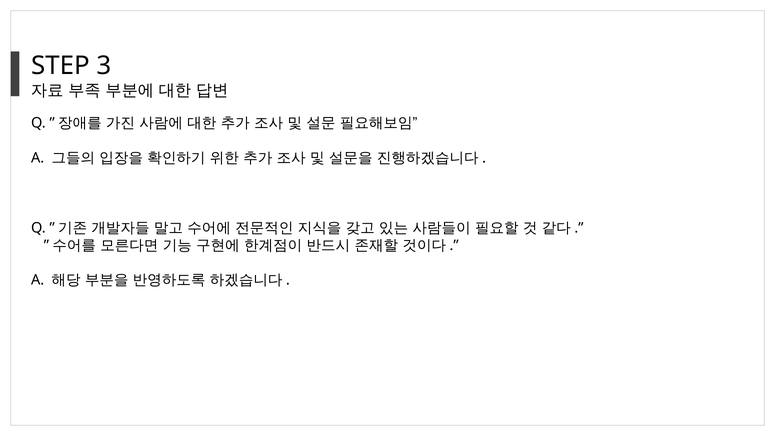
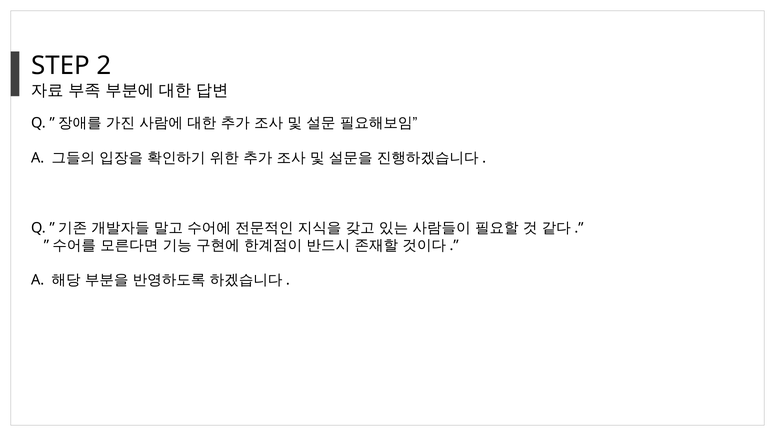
3: 3 -> 2 (104, 66)
